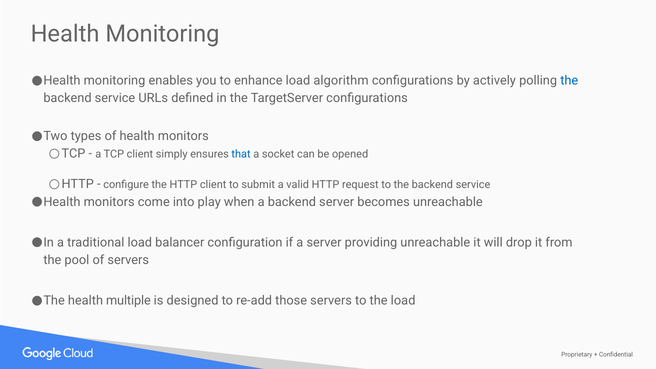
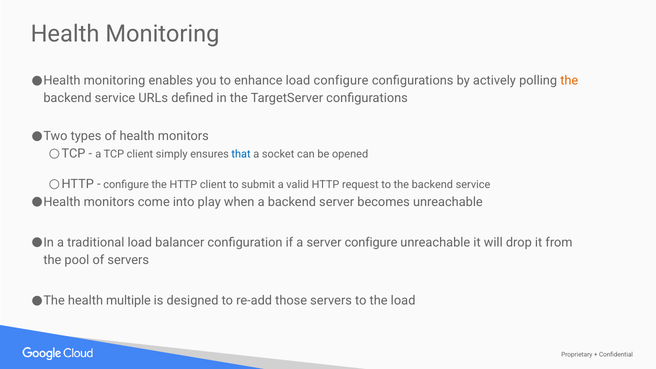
load algorithm: algorithm -> configure (341, 81)
the colour: blue -> orange (569, 81)
server providing: providing -> configure (371, 243)
